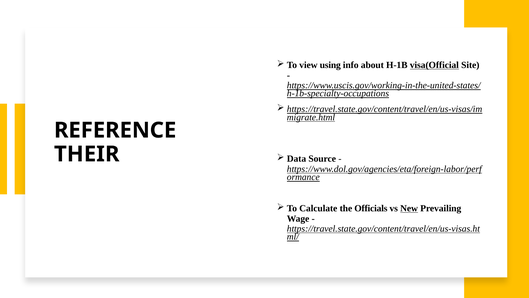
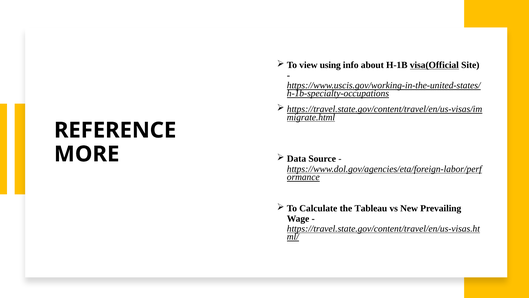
THEIR: THEIR -> MORE (87, 154)
Officials: Officials -> Tableau (371, 208)
New underline: present -> none (409, 208)
